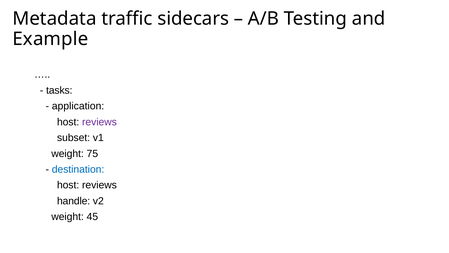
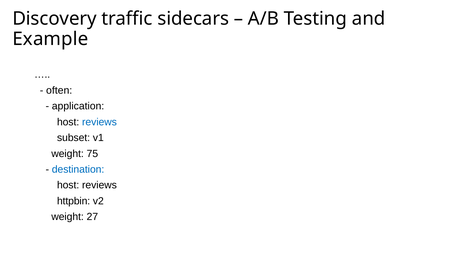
Metadata: Metadata -> Discovery (55, 19)
tasks: tasks -> often (59, 90)
reviews colour: purple -> blue (99, 122)
handle: handle -> httpbin (74, 201)
45: 45 -> 27 (92, 217)
